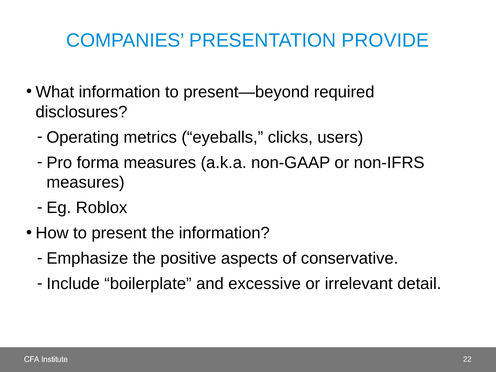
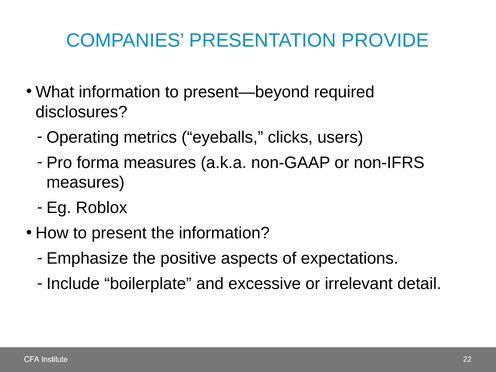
conservative: conservative -> expectations (350, 259)
